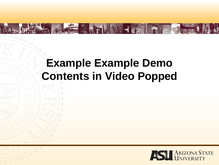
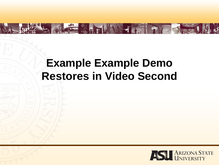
Contents: Contents -> Restores (65, 76)
Popped: Popped -> Second (157, 76)
